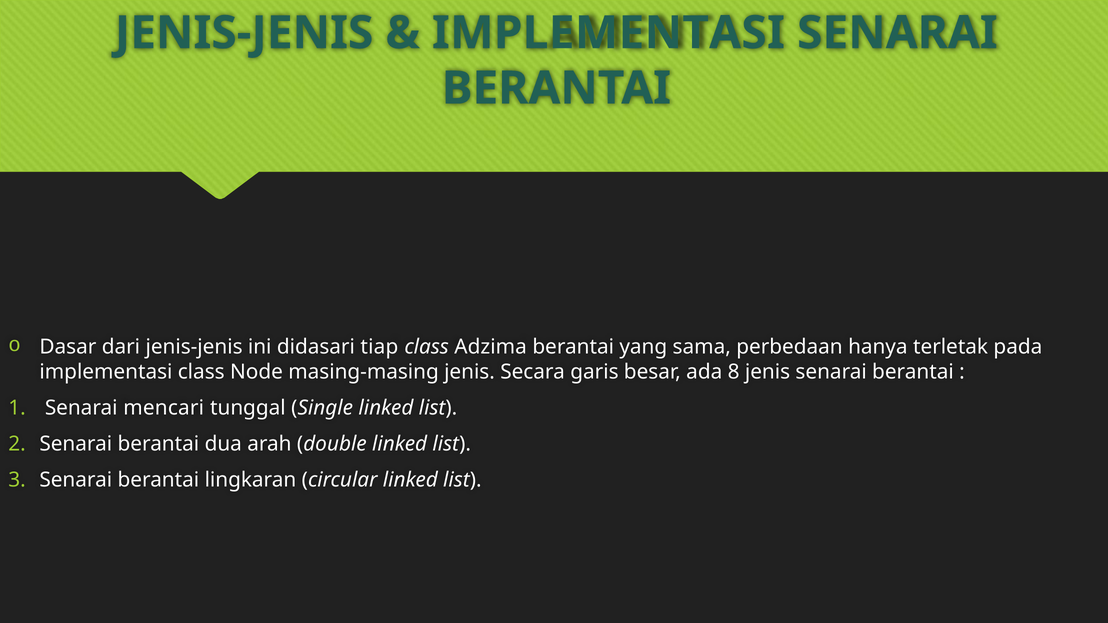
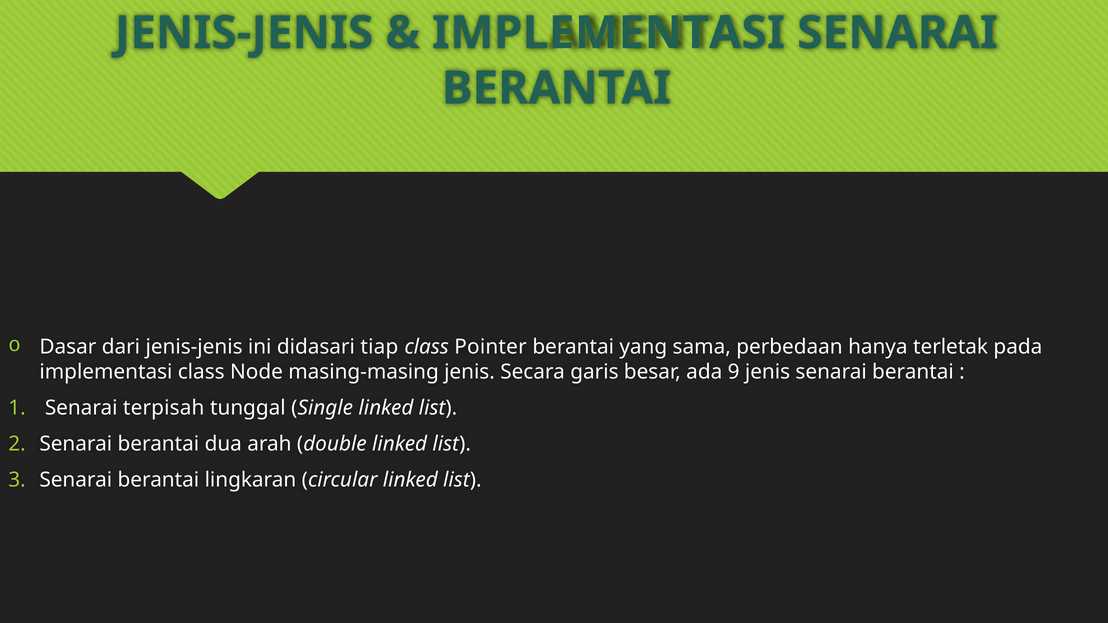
Adzima: Adzima -> Pointer (491, 347)
8: 8 -> 9 (734, 372)
mencari: mencari -> terpisah (164, 408)
